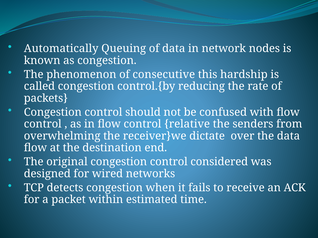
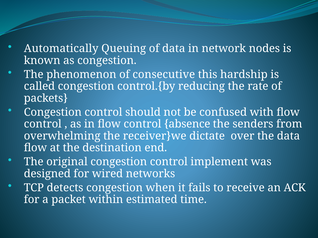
relative: relative -> absence (187, 124)
considered: considered -> implement (219, 162)
